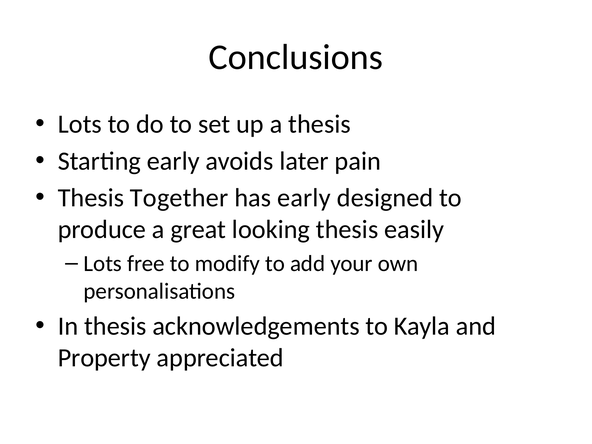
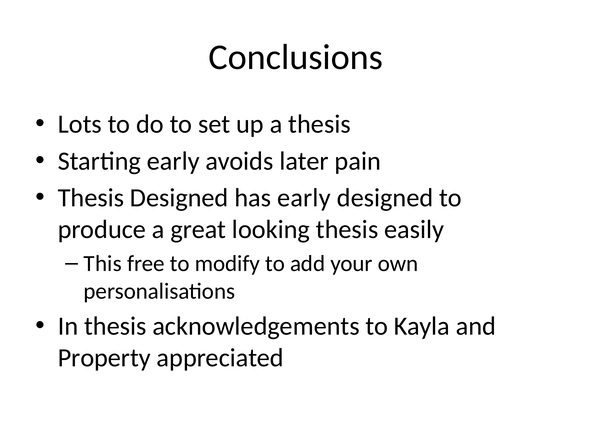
Thesis Together: Together -> Designed (179, 198)
Lots: Lots -> This (103, 263)
